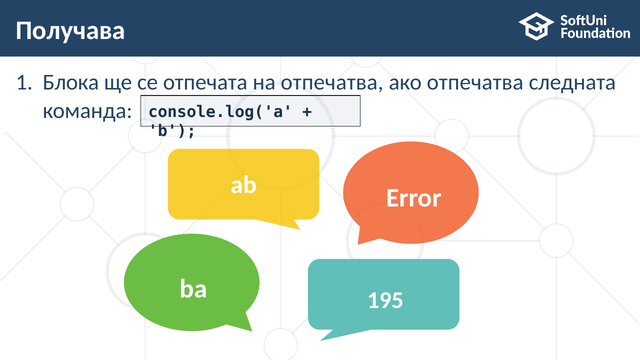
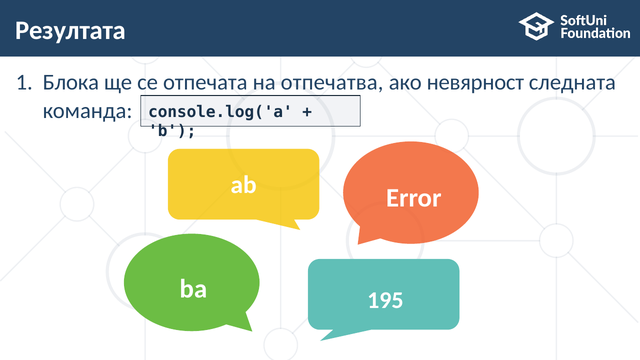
Получава: Получава -> Резултата (71, 30)
ако отпечатва: отпечатва -> невярност (475, 82)
